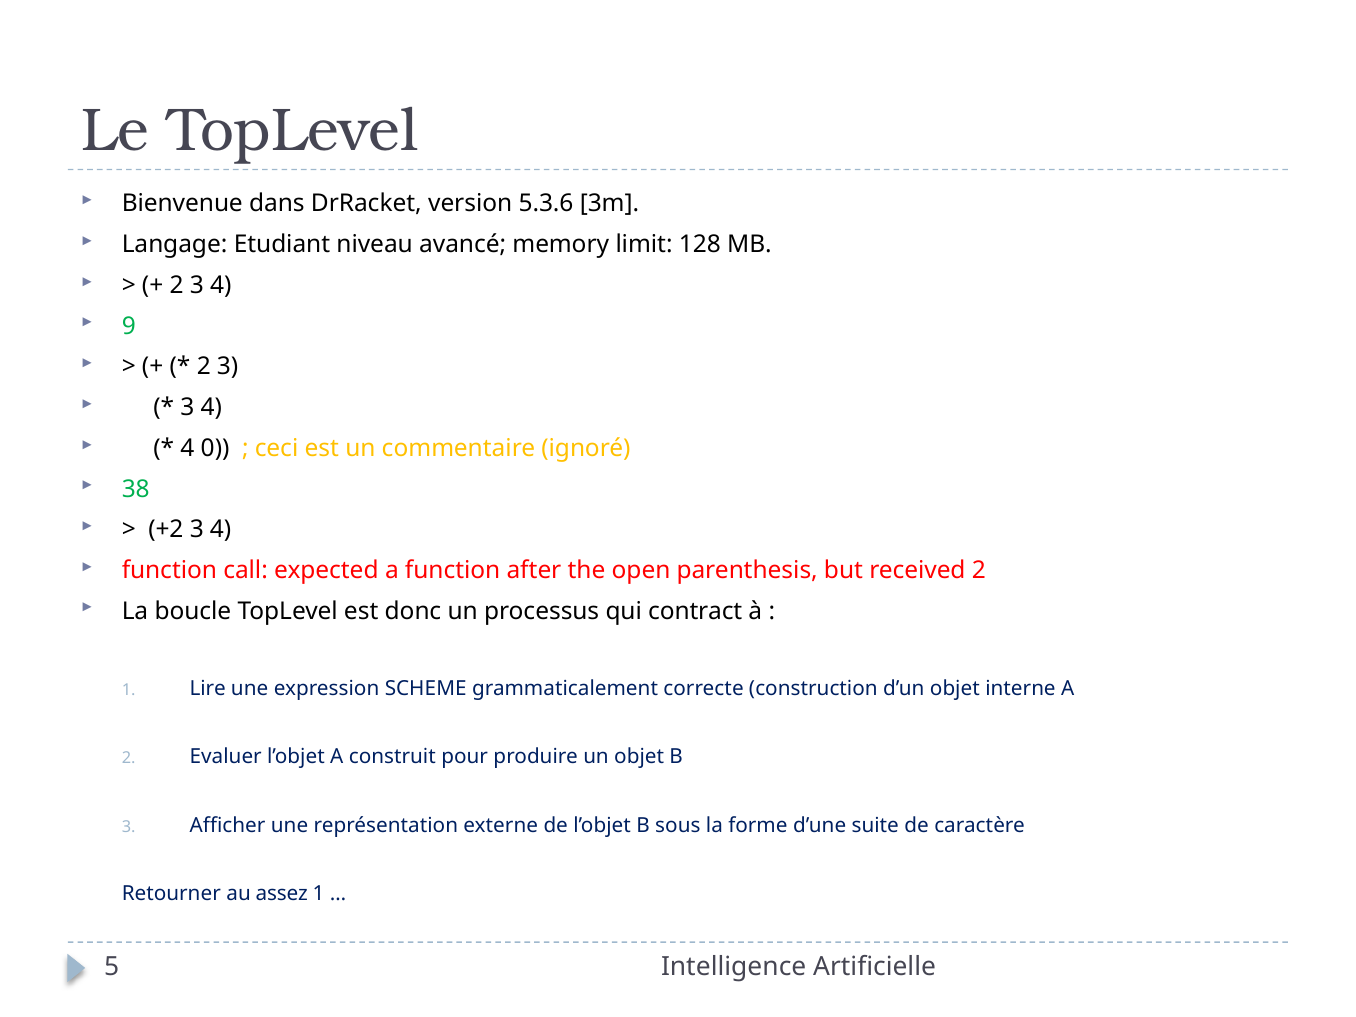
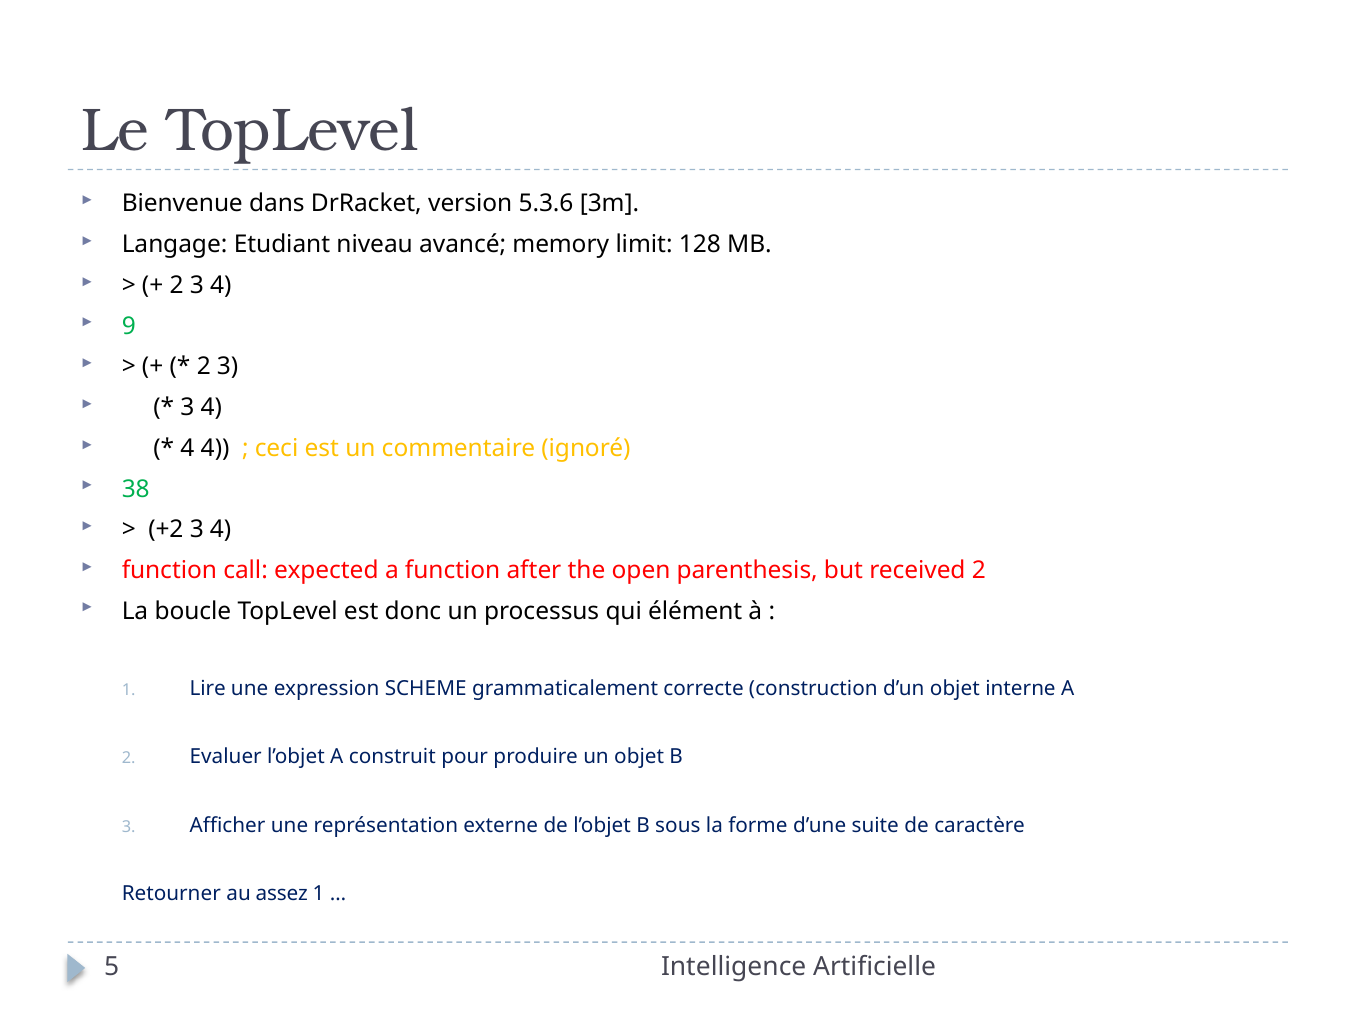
4 0: 0 -> 4 (215, 448)
contract: contract -> élément (695, 611)
